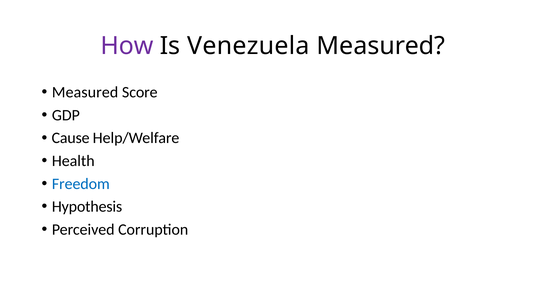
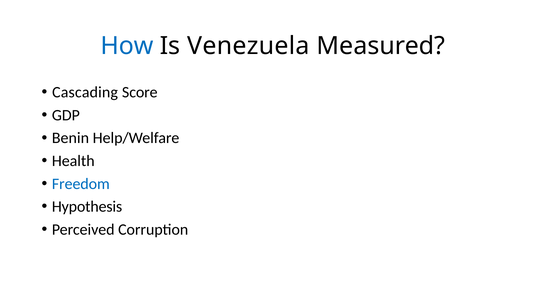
How colour: purple -> blue (127, 46)
Measured: Measured -> Cascading (85, 92)
Cause: Cause -> Benin (70, 138)
